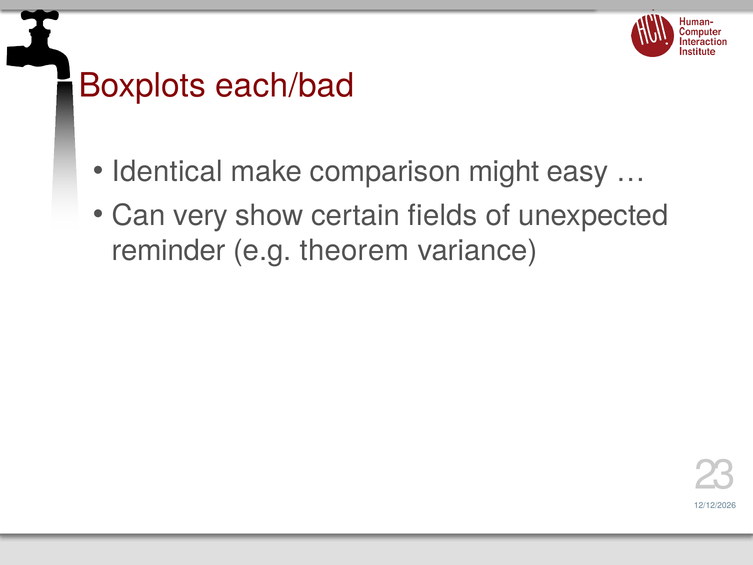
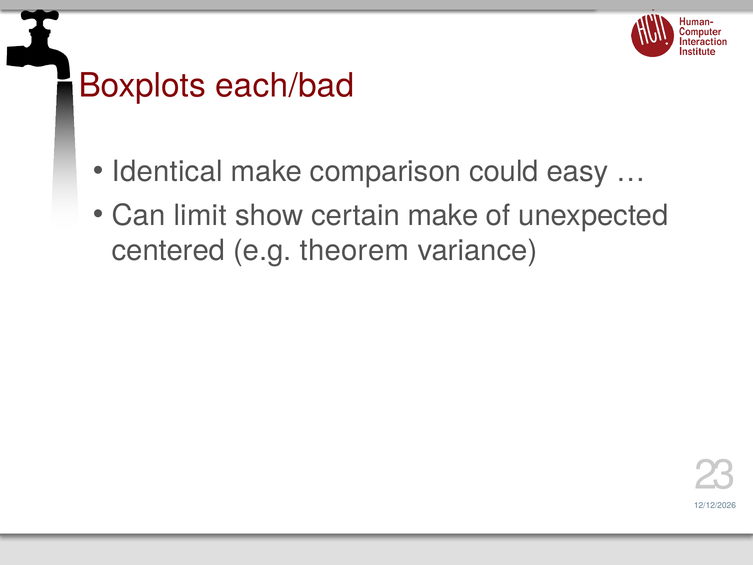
might: might -> could (504, 172)
very: very -> limit (200, 215)
certain fields: fields -> make (443, 215)
reminder: reminder -> centered (168, 250)
